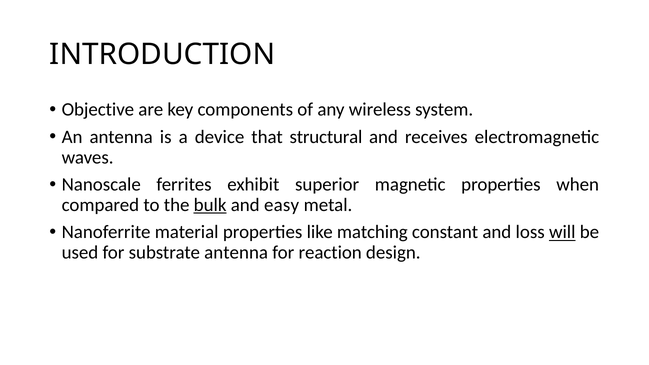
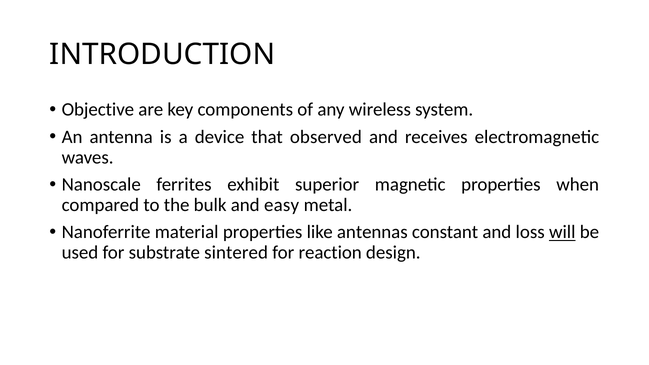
structural: structural -> observed (326, 137)
bulk underline: present -> none (210, 205)
matching: matching -> antennas (372, 232)
substrate antenna: antenna -> sintered (236, 253)
